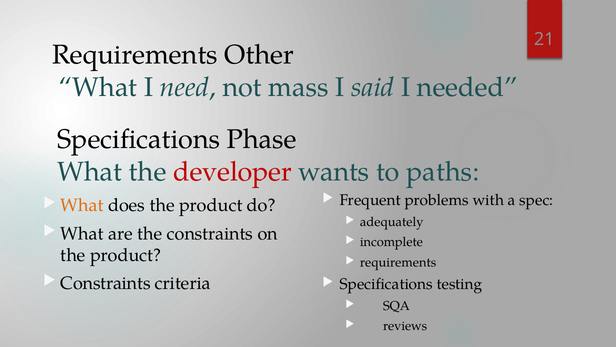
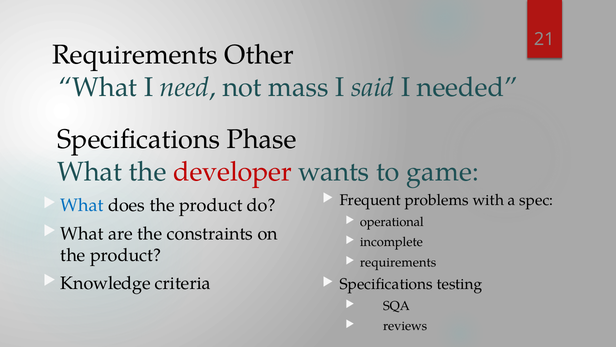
paths: paths -> game (443, 172)
What colour: orange -> blue (82, 205)
adequately: adequately -> operational (392, 222)
Constraints: Constraints -> Knowledge (106, 283)
